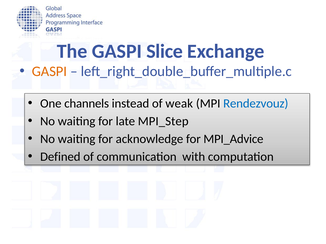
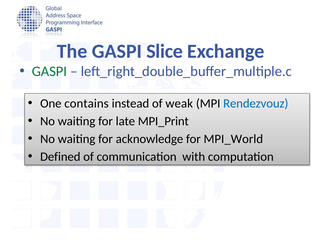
GASPI colour: orange -> green (49, 72)
channels: channels -> contains (87, 104)
MPI_Step: MPI_Step -> MPI_Print (163, 121)
MPI_Advice: MPI_Advice -> MPI_World (233, 139)
